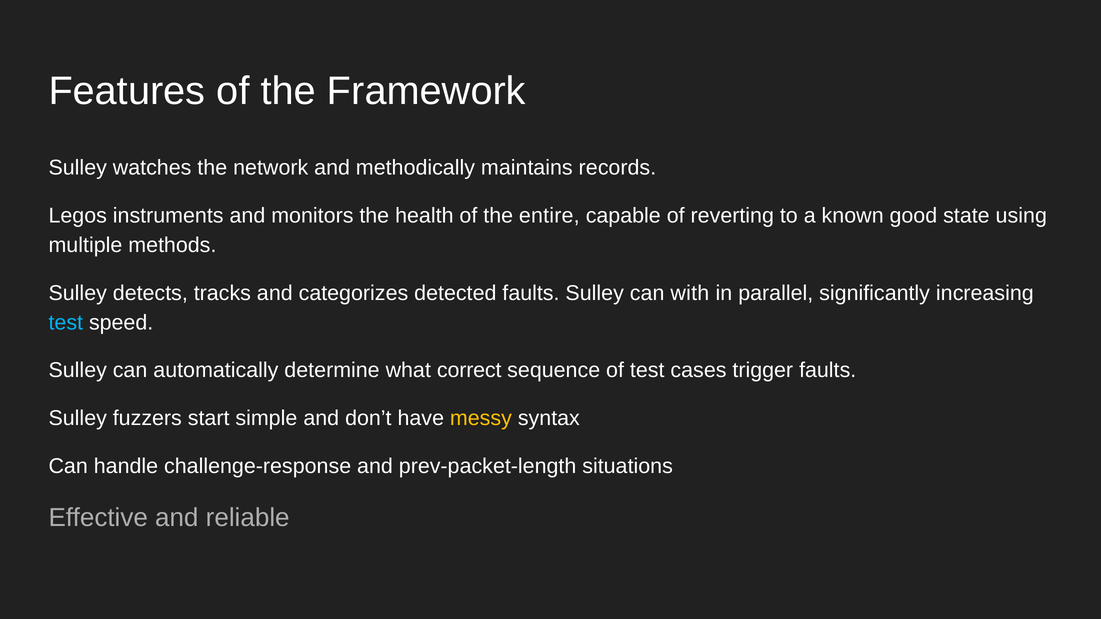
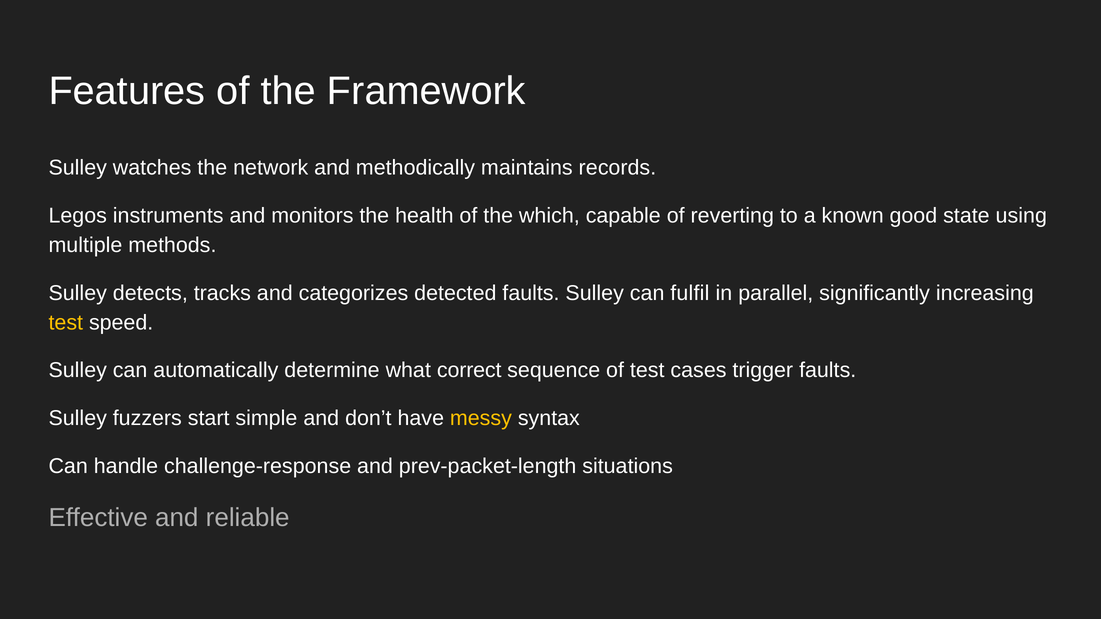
entire: entire -> which (549, 216)
with: with -> fulfil (690, 293)
test colour: light blue -> yellow (66, 323)
